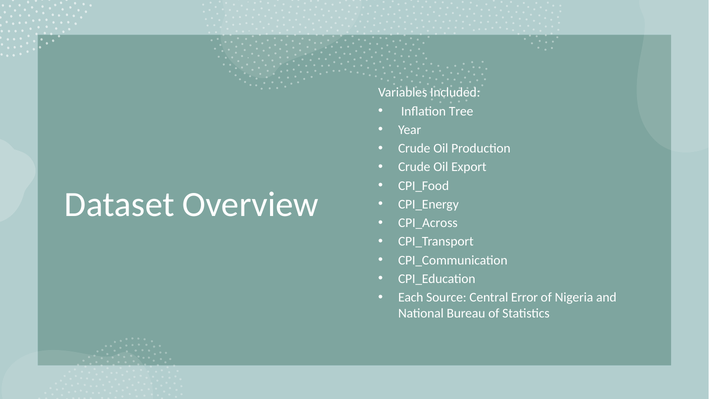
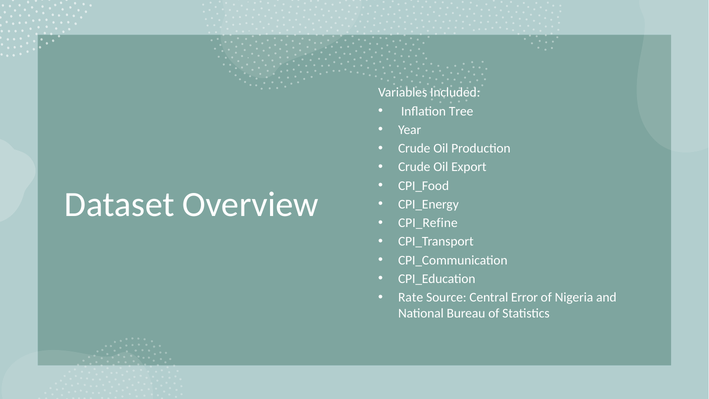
CPI_Across: CPI_Across -> CPI_Refine (428, 223)
Each: Each -> Rate (411, 297)
